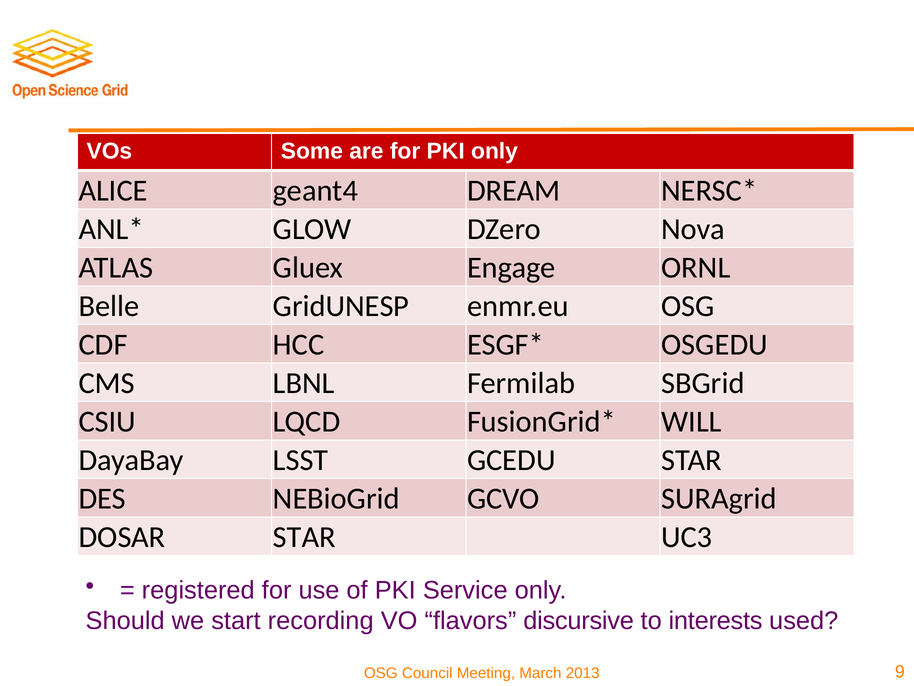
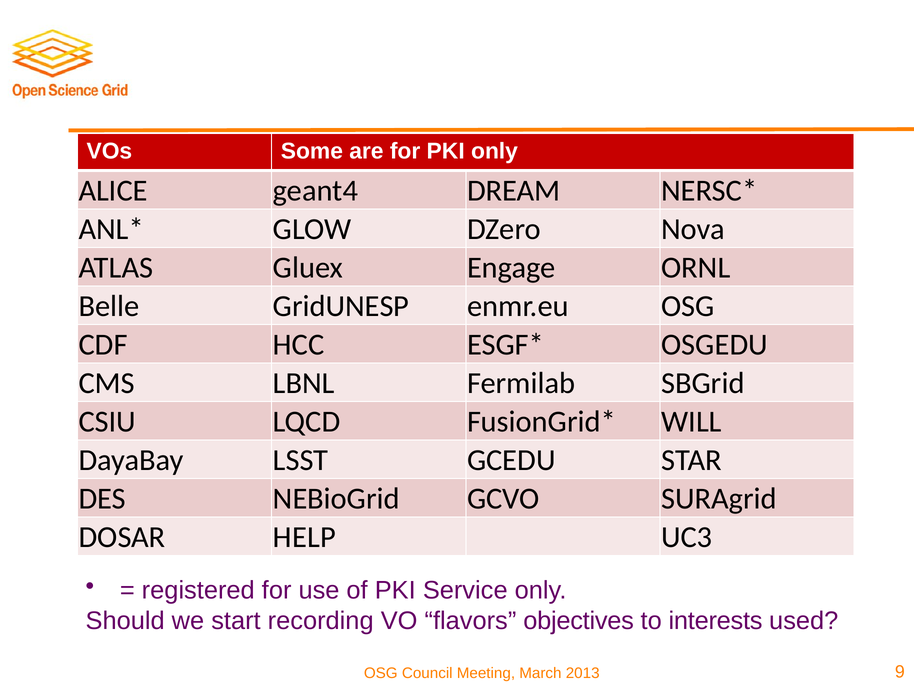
DOSAR STAR: STAR -> HELP (304, 537)
discursive: discursive -> objectives (579, 621)
